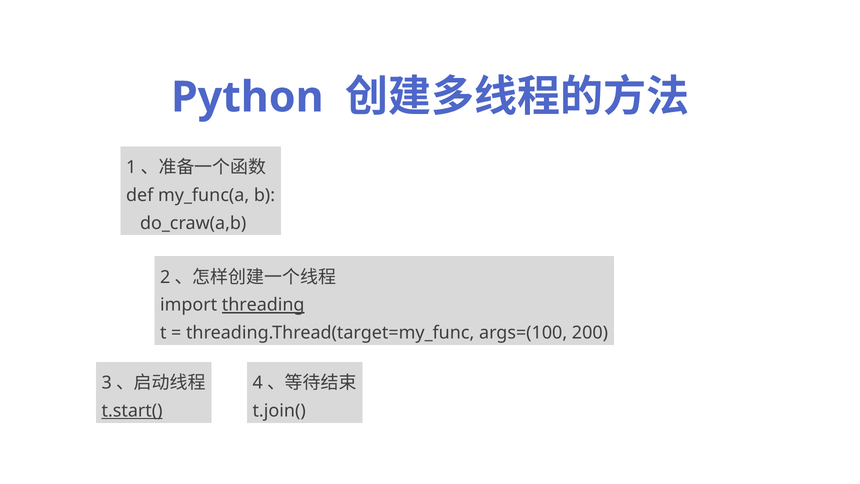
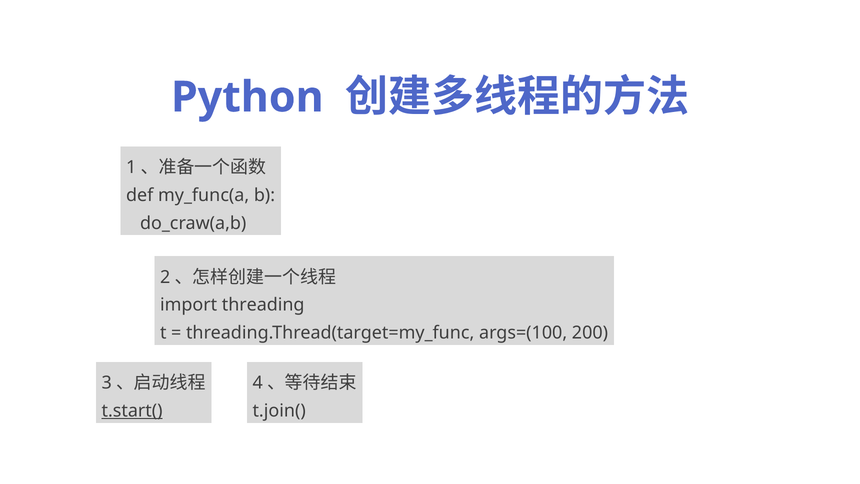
threading underline: present -> none (263, 305)
